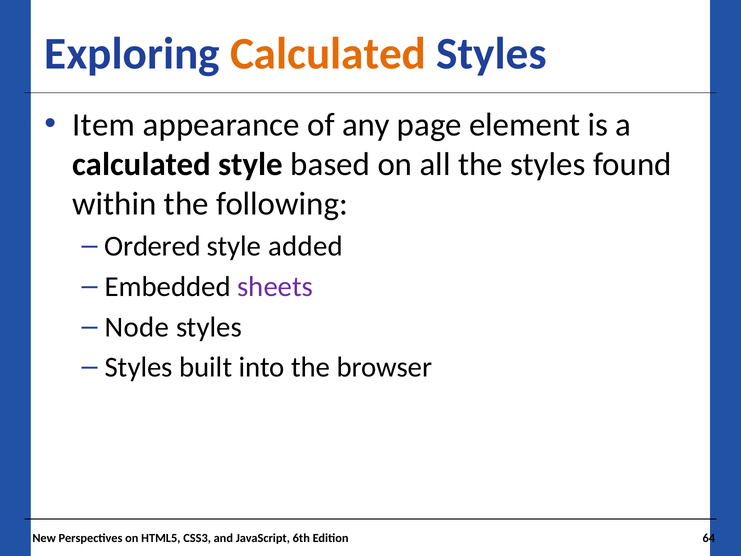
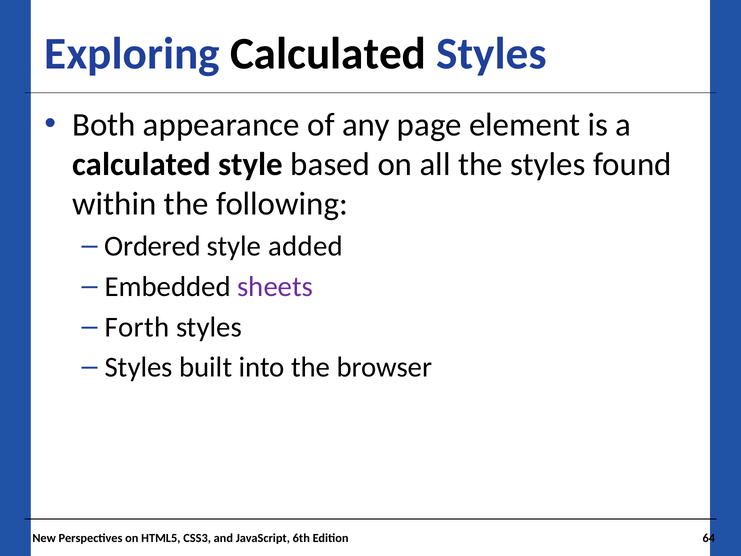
Calculated colour: orange -> black (328, 54)
Item: Item -> Both (104, 125)
Node: Node -> Forth (137, 327)
